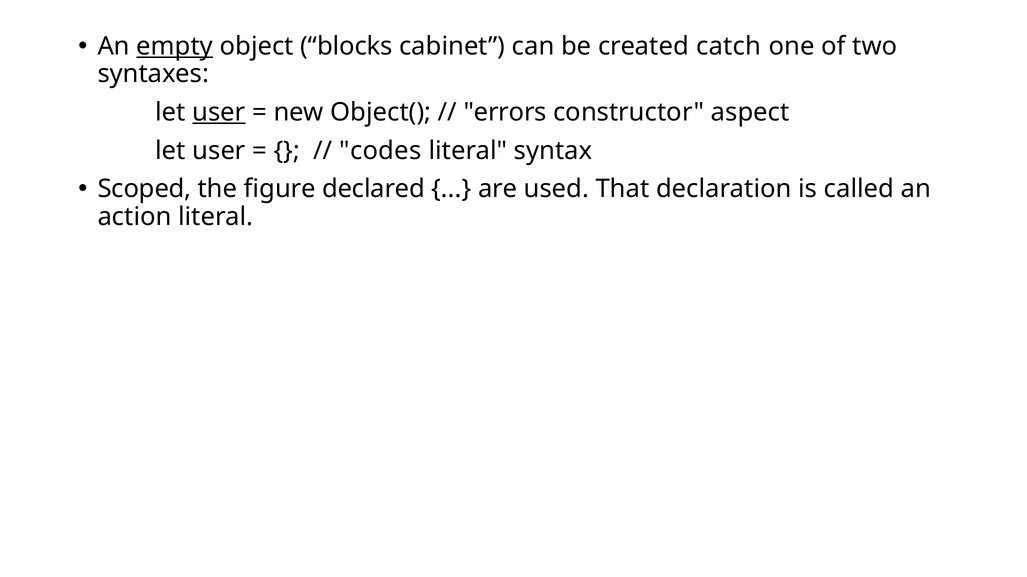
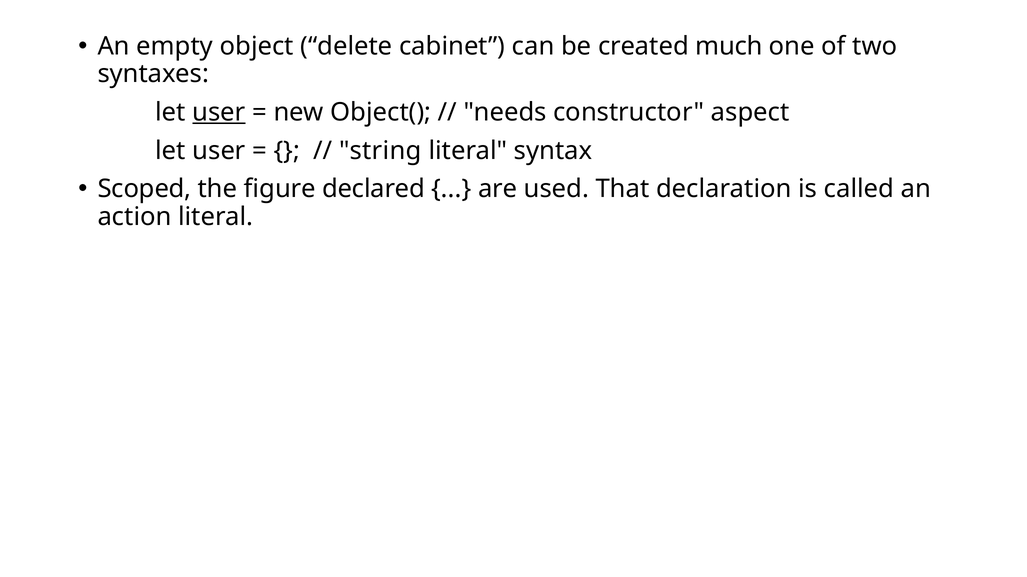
empty underline: present -> none (175, 46)
blocks: blocks -> delete (346, 46)
catch: catch -> much (729, 46)
errors: errors -> needs (505, 112)
codes: codes -> string (380, 151)
